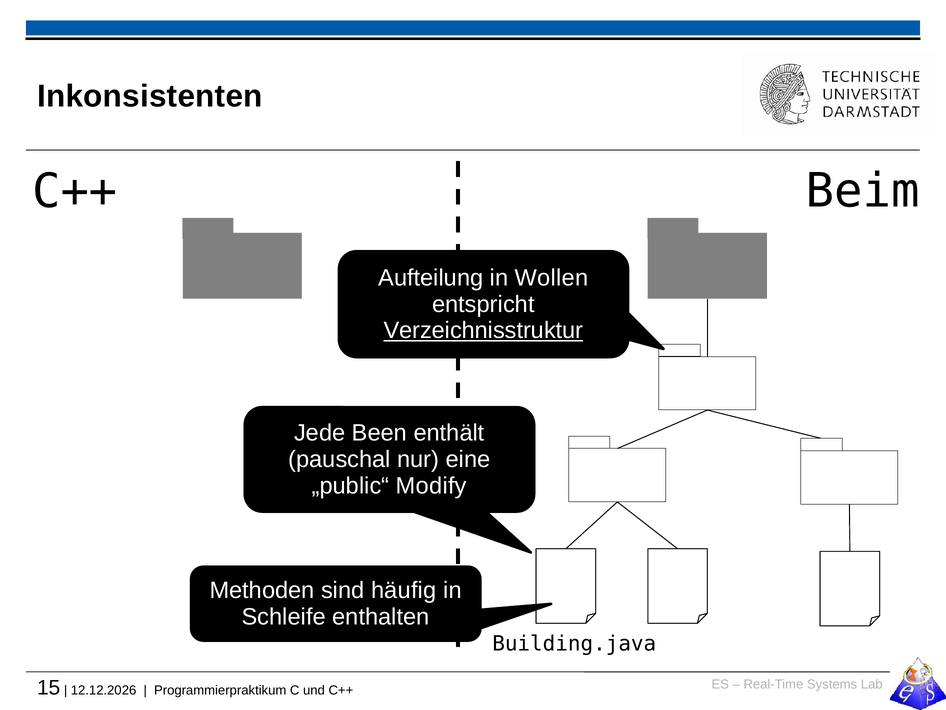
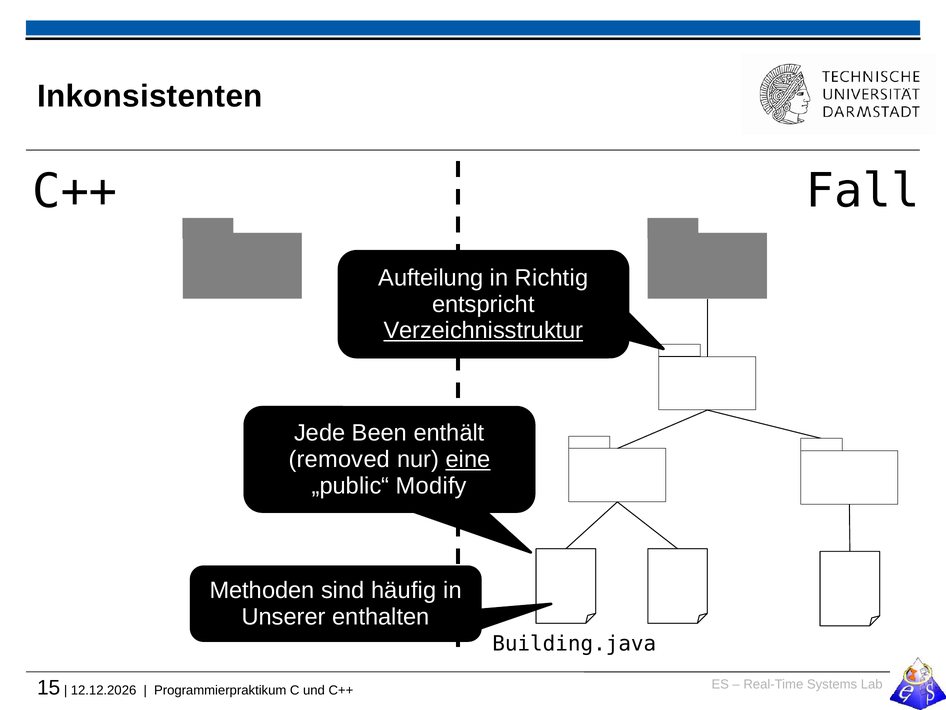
Beim: Beim -> Fall (863, 191)
Wollen: Wollen -> Richtig (552, 278)
pauschal: pauschal -> removed (339, 459)
eine underline: none -> present (468, 459)
Schleife: Schleife -> Unserer (284, 617)
